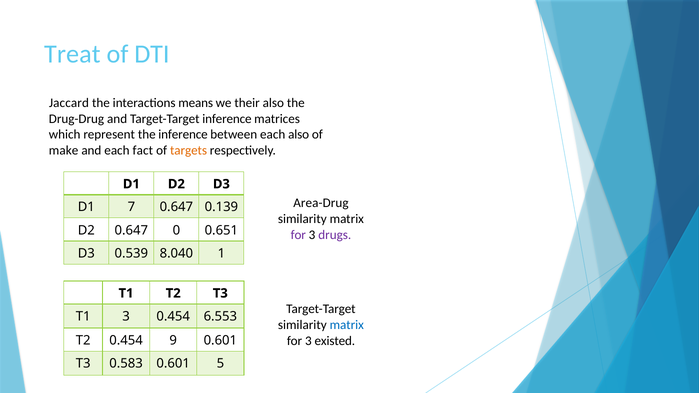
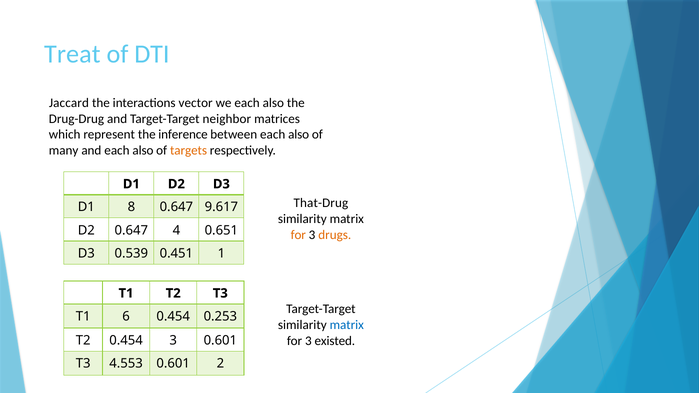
means: means -> vector (196, 103)
we their: their -> each (247, 103)
Target-Target inference: inference -> neighbor (227, 119)
make: make -> many (64, 150)
and each fact: fact -> also (143, 150)
Area-Drug: Area-Drug -> That-Drug (321, 203)
7: 7 -> 8 (131, 207)
0.139: 0.139 -> 9.617 (221, 207)
0: 0 -> 4 (176, 230)
for colour: purple -> orange (298, 235)
drugs colour: purple -> orange (335, 235)
8.040: 8.040 -> 0.451 (176, 253)
T1 3: 3 -> 6 (126, 317)
6.553: 6.553 -> 0.253 (220, 317)
0.454 9: 9 -> 3 (173, 341)
0.583: 0.583 -> 4.553 (126, 364)
5: 5 -> 2 (220, 364)
